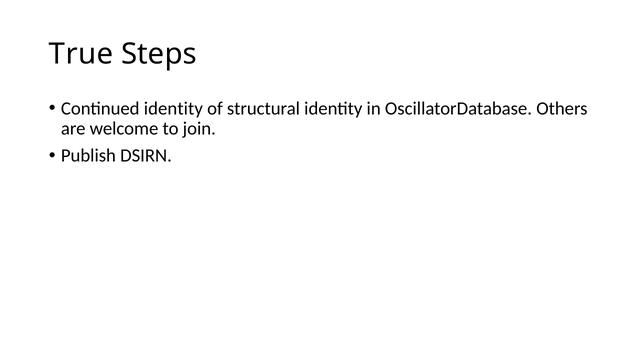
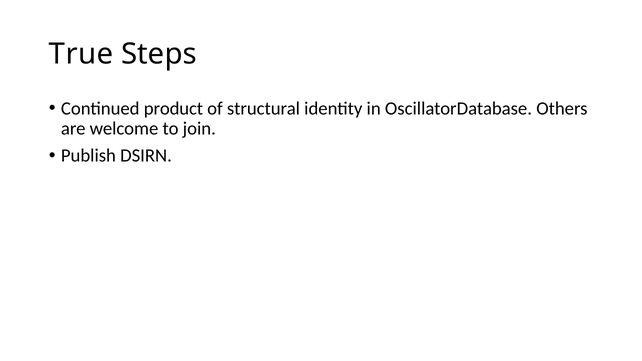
Continued identity: identity -> product (173, 109)
